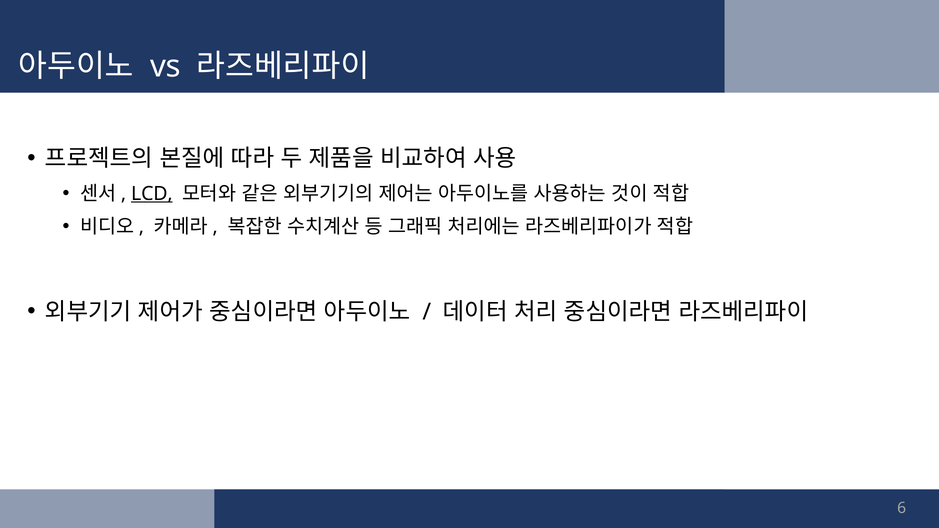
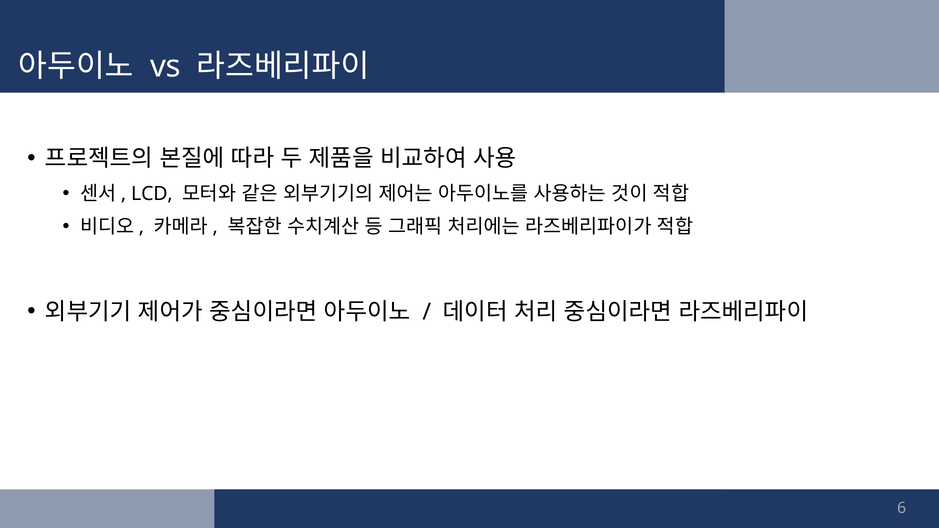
LCD underline: present -> none (152, 194)
